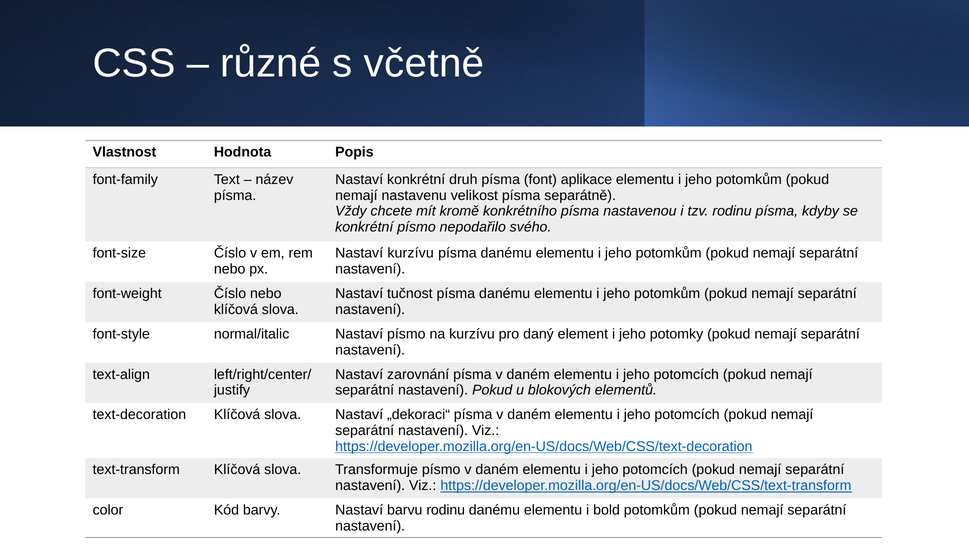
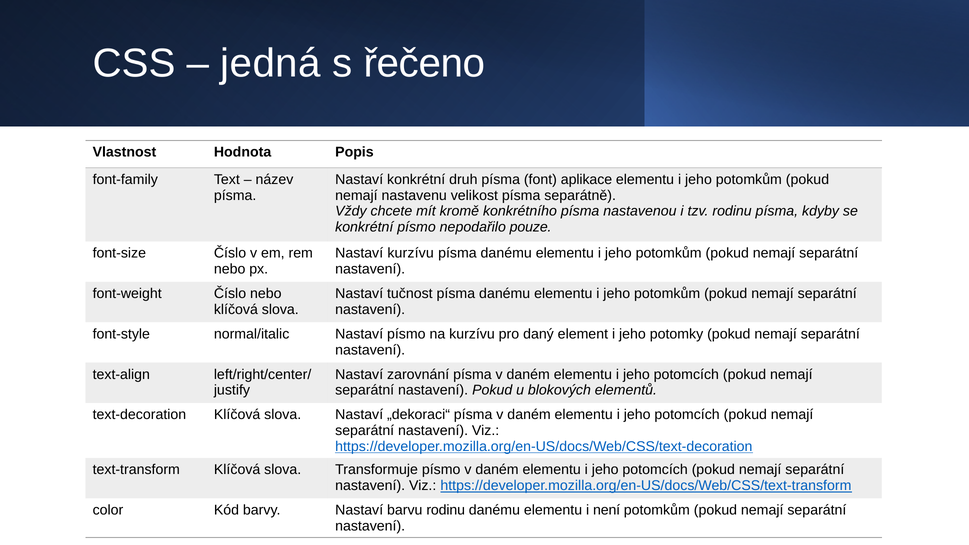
různé: různé -> jedná (271, 63)
včetně: včetně -> řečeno (424, 63)
svého: svého -> pouze (531, 227)
bold: bold -> není (607, 510)
